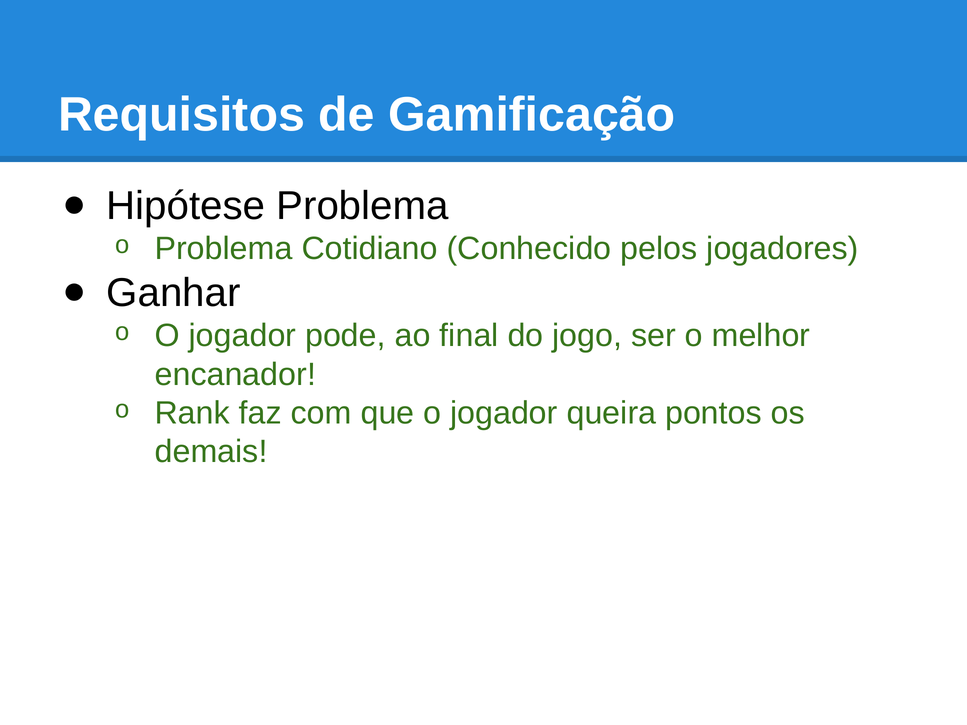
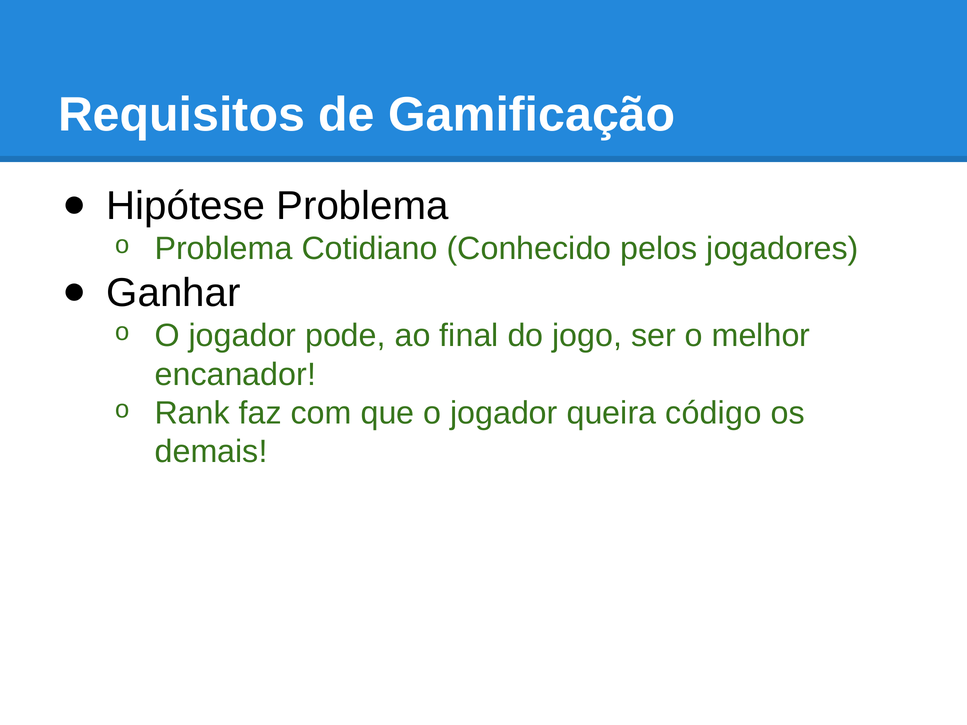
pontos: pontos -> código (713, 413)
